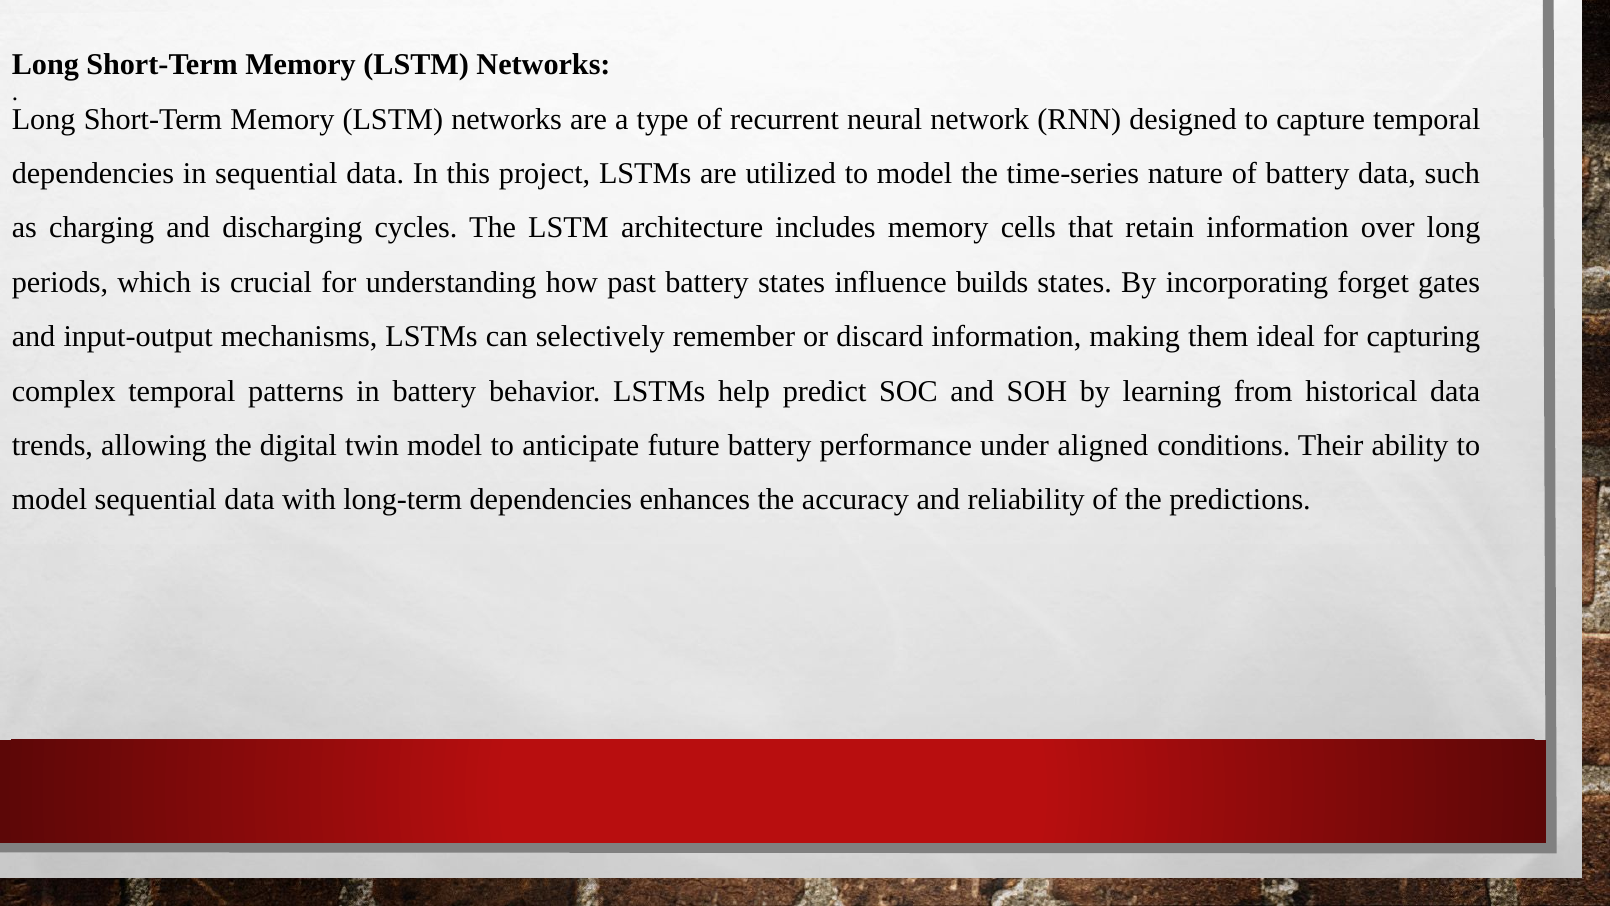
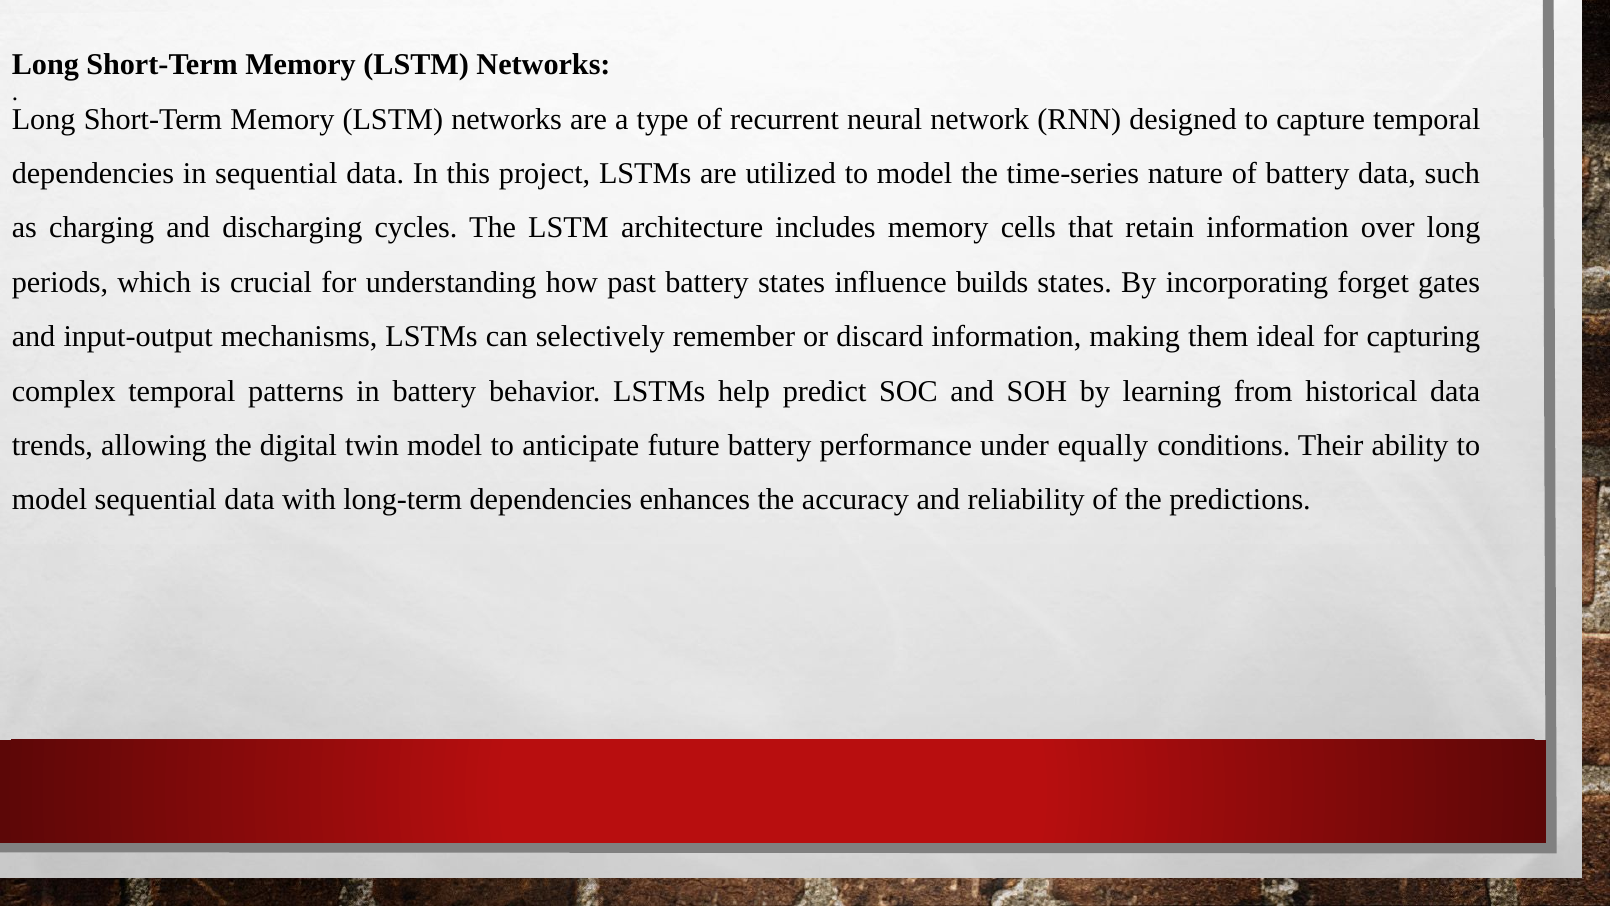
aligned: aligned -> equally (1103, 445)
